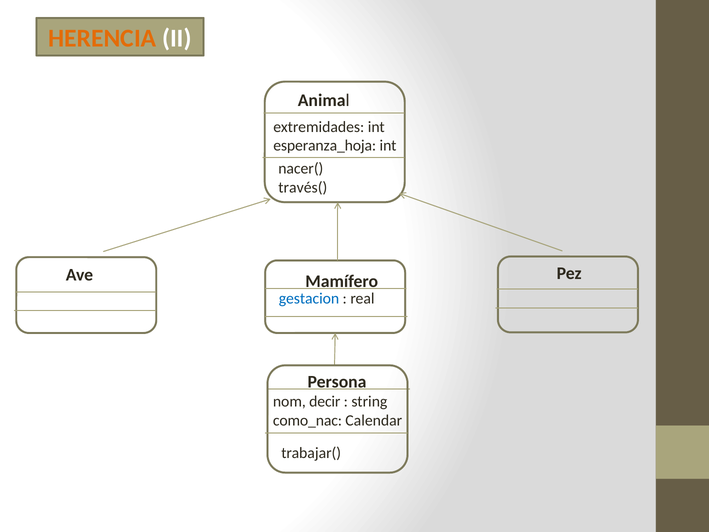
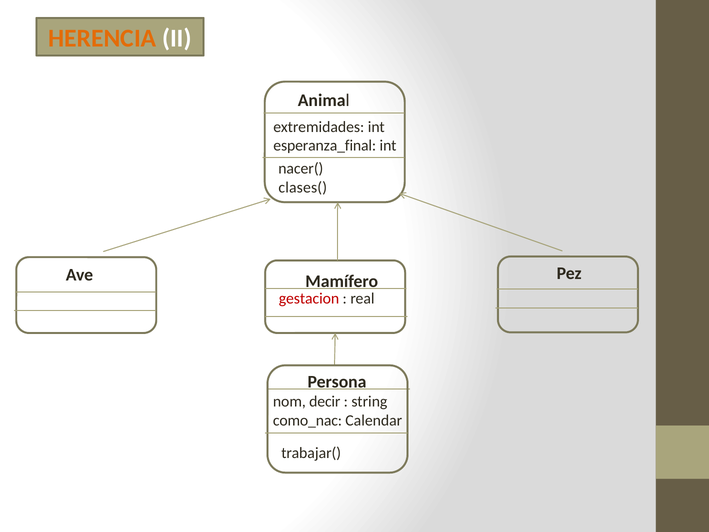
esperanza_hoja: esperanza_hoja -> esperanza_final (325, 146)
través(: través( -> clases( (303, 187)
gestacion colour: blue -> red (309, 298)
